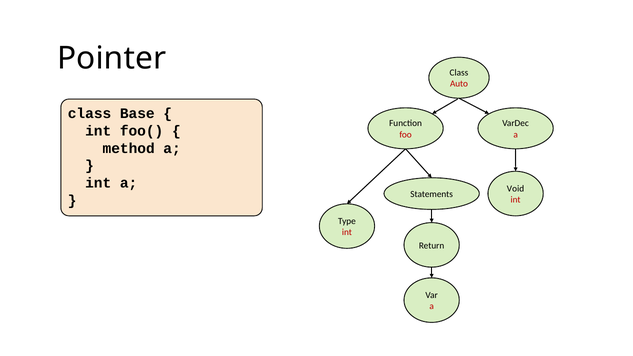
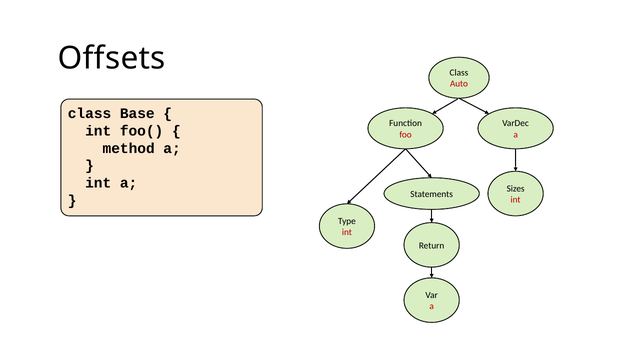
Pointer: Pointer -> Offsets (112, 58)
Void: Void -> Sizes (516, 189)
